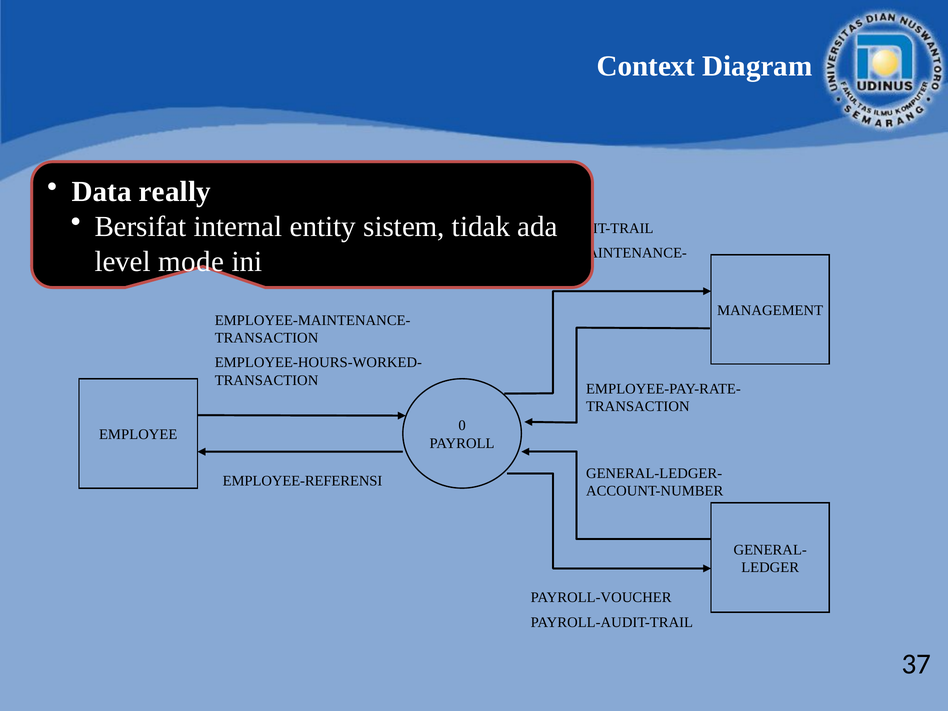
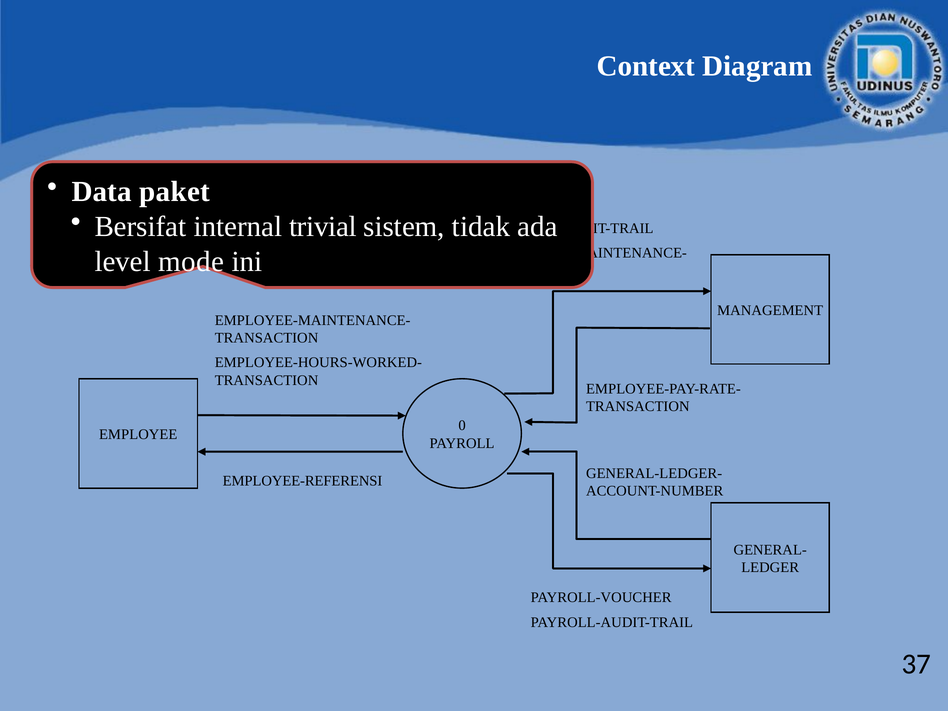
really: really -> paket (175, 192)
entity: entity -> trivial (323, 227)
